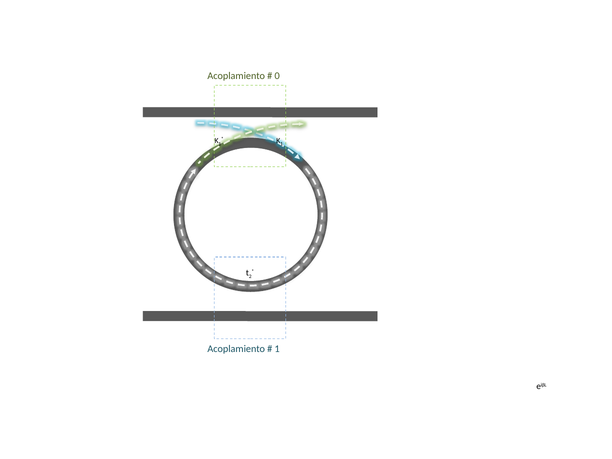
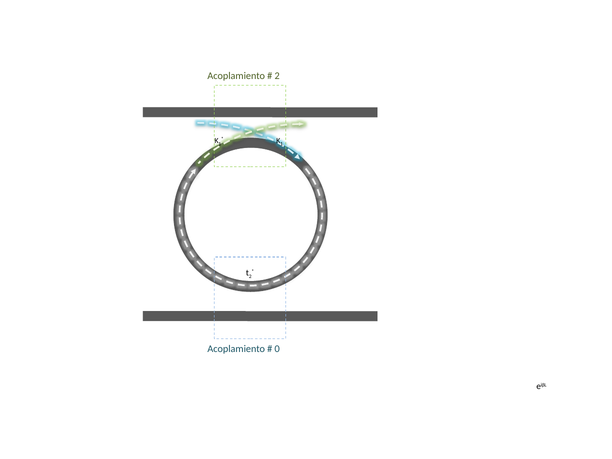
0: 0 -> 2 (277, 76)
1: 1 -> 0 (277, 349)
